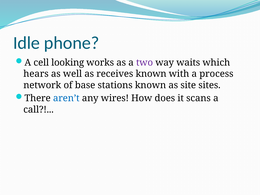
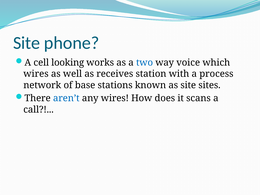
Idle: Idle -> Site (27, 43)
two colour: purple -> blue (145, 63)
waits: waits -> voice (188, 63)
hears: hears -> wires (36, 74)
receives known: known -> station (151, 74)
